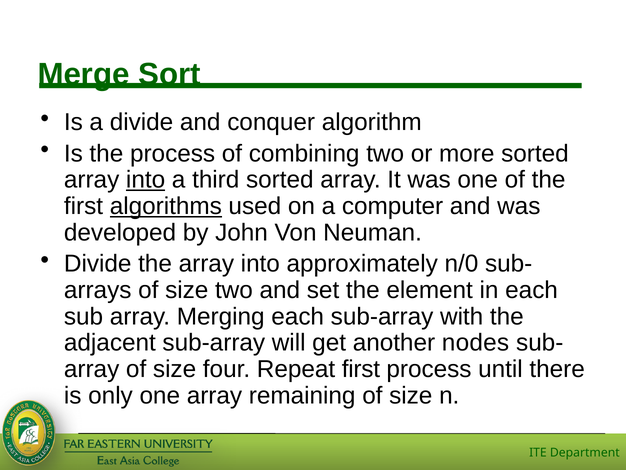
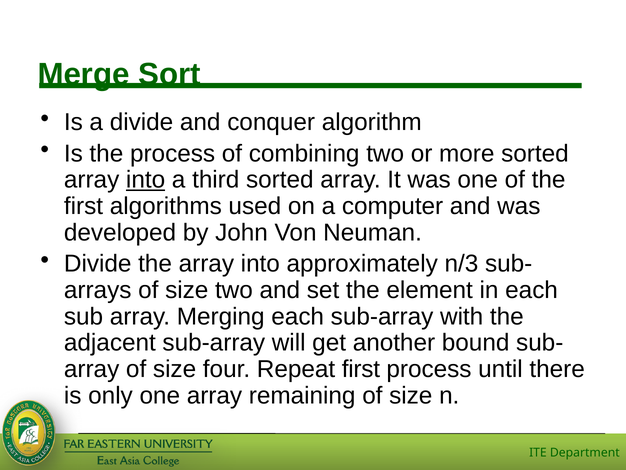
algorithms underline: present -> none (166, 206)
n/0: n/0 -> n/3 (461, 264)
nodes: nodes -> bound (476, 343)
